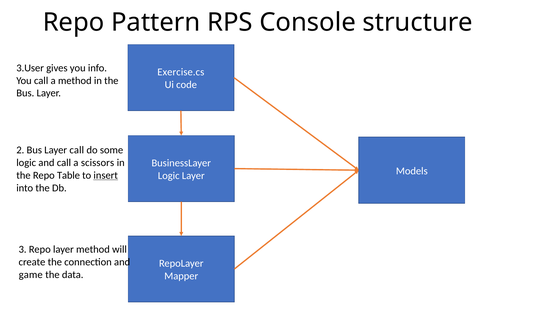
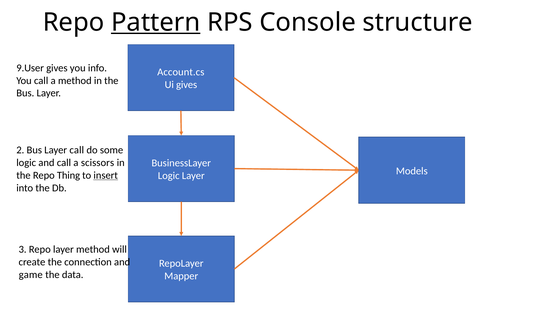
Pattern underline: none -> present (156, 22)
3.User: 3.User -> 9.User (30, 68)
Exercise.cs: Exercise.cs -> Account.cs (181, 72)
Ui code: code -> gives (187, 85)
Table: Table -> Thing (68, 175)
